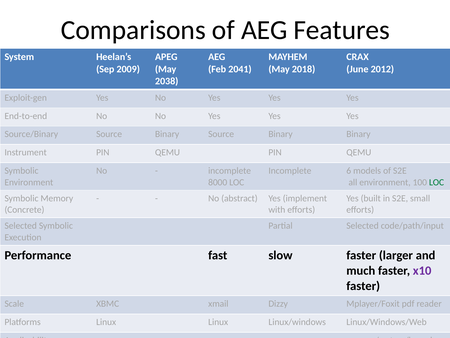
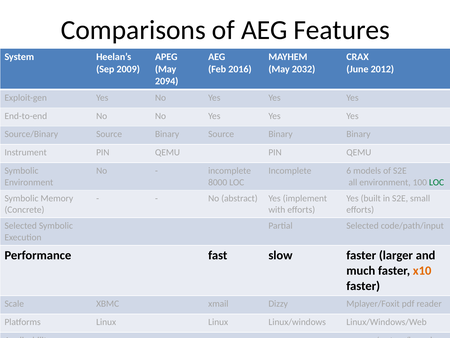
2041: 2041 -> 2016 (240, 69)
2018: 2018 -> 2032 (304, 69)
2038: 2038 -> 2094 (167, 81)
x10 colour: purple -> orange (422, 270)
